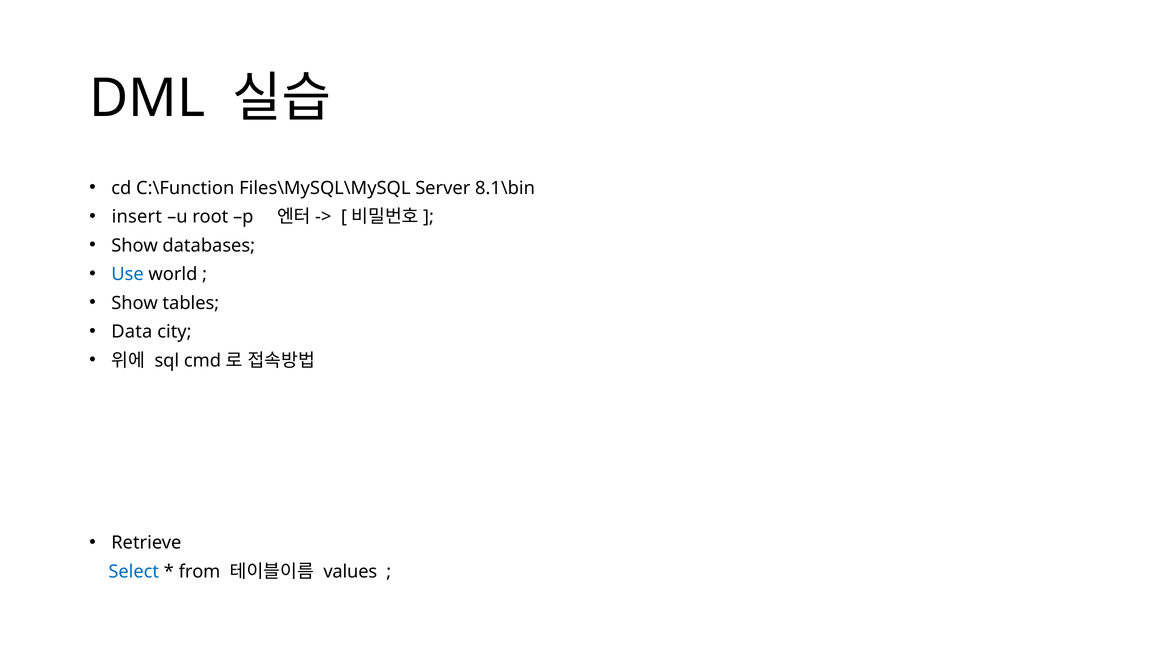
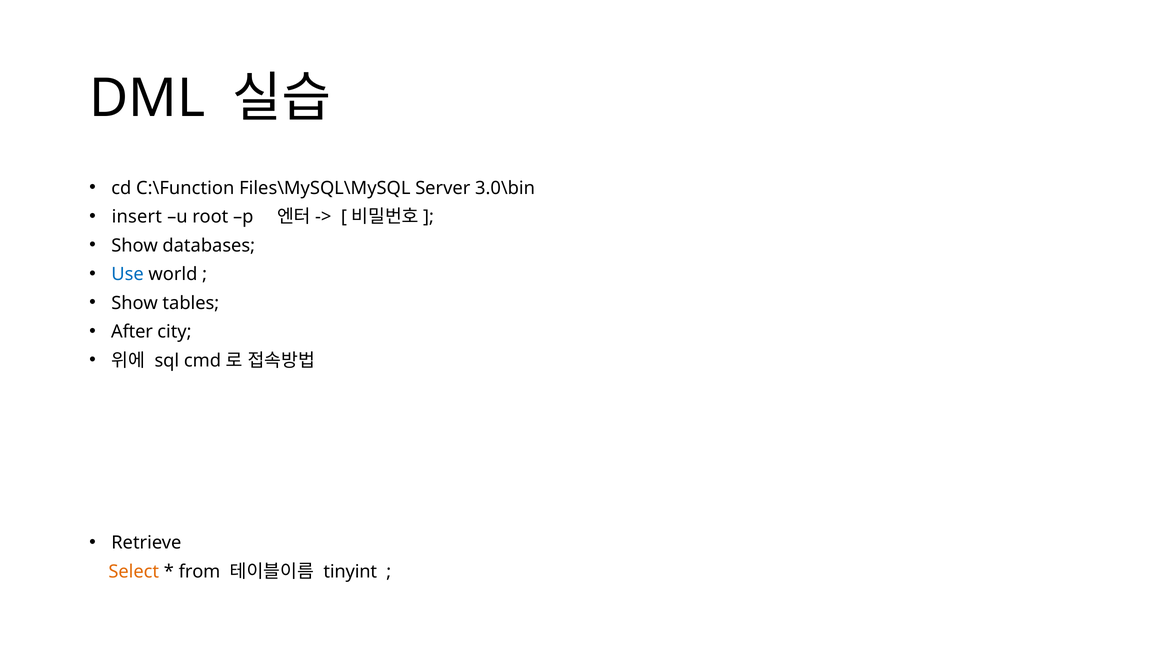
8.1\bin: 8.1\bin -> 3.0\bin (505, 188)
Data: Data -> After (132, 332)
Select colour: blue -> orange (134, 572)
values: values -> tinyint (350, 572)
